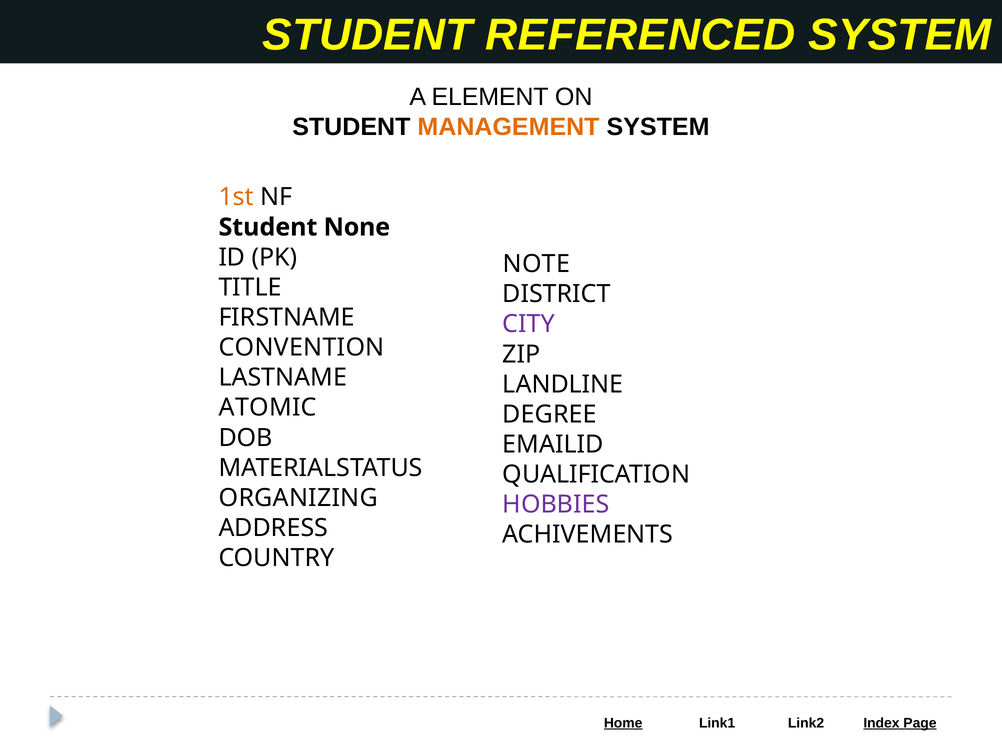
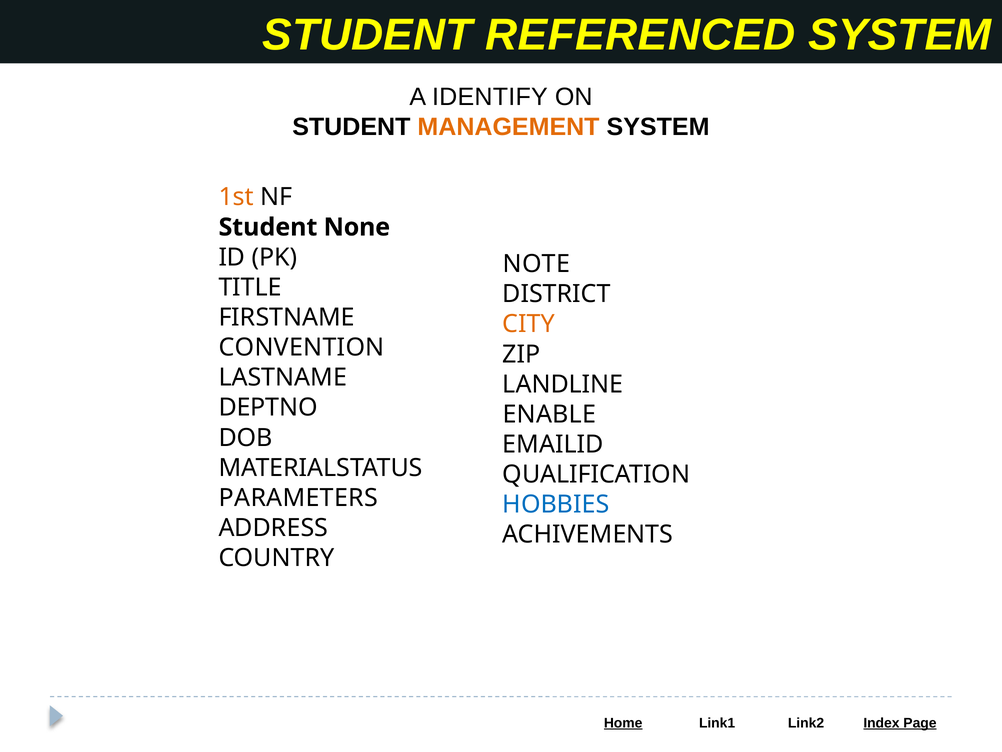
ELEMENT: ELEMENT -> IDENTIFY (490, 97)
CITY colour: purple -> orange (529, 324)
ATOMIC: ATOMIC -> DEPTNO (268, 407)
DEGREE: DEGREE -> ENABLE (549, 414)
ORGANIZING: ORGANIZING -> PARAMETERS (298, 498)
HOBBIES colour: purple -> blue (556, 504)
